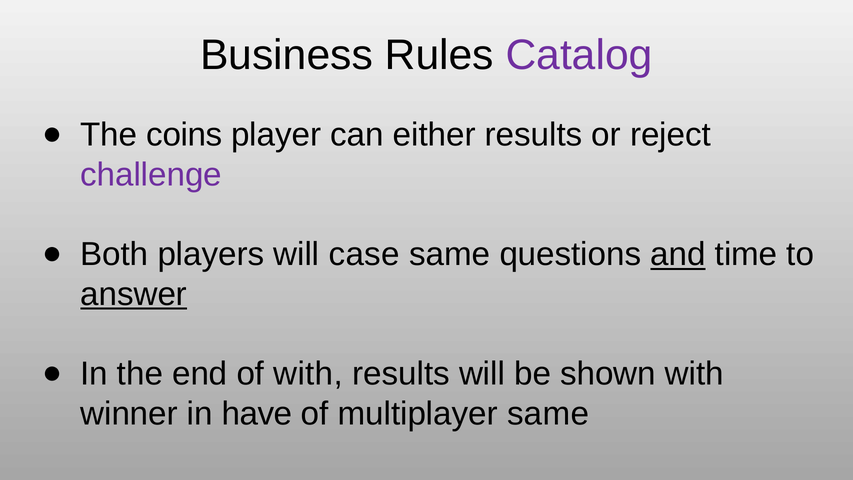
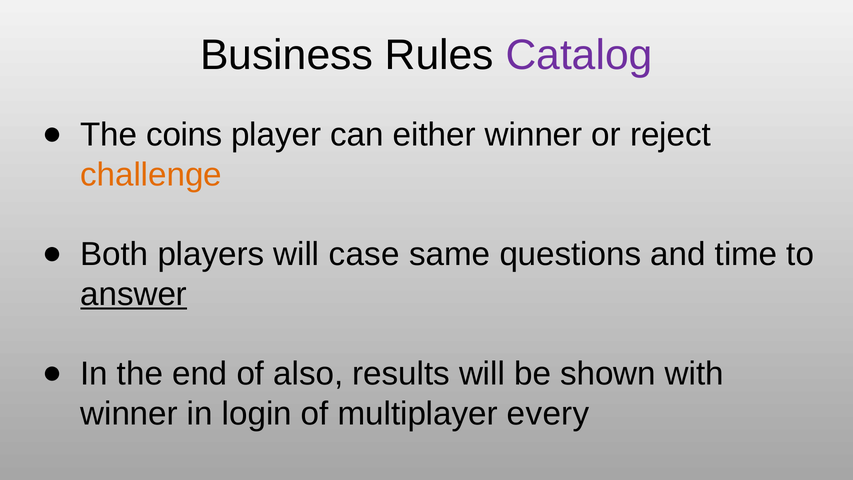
either results: results -> winner (534, 135)
challenge colour: purple -> orange (151, 175)
and underline: present -> none (678, 254)
of with: with -> also (308, 374)
have: have -> login (257, 414)
multiplayer same: same -> every (548, 414)
